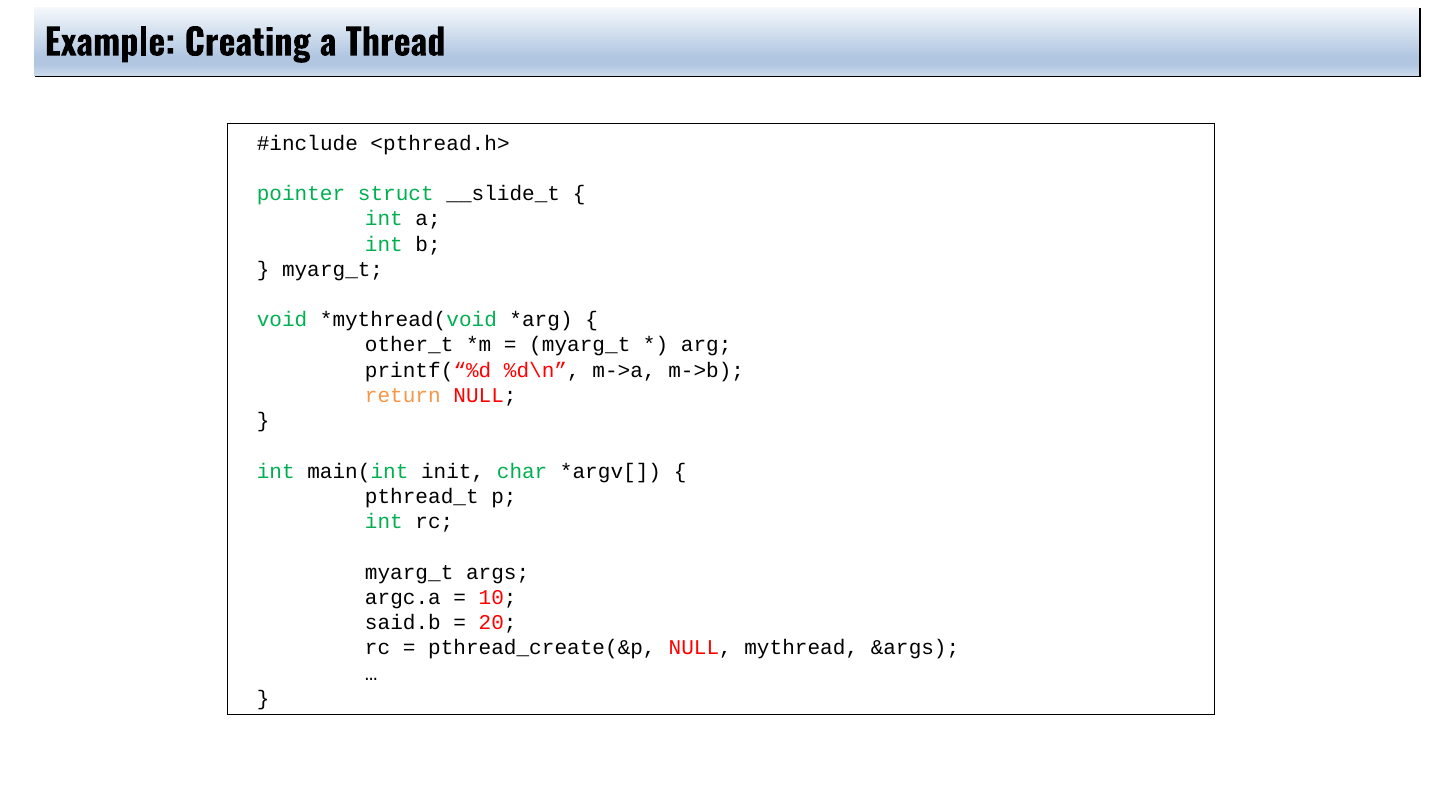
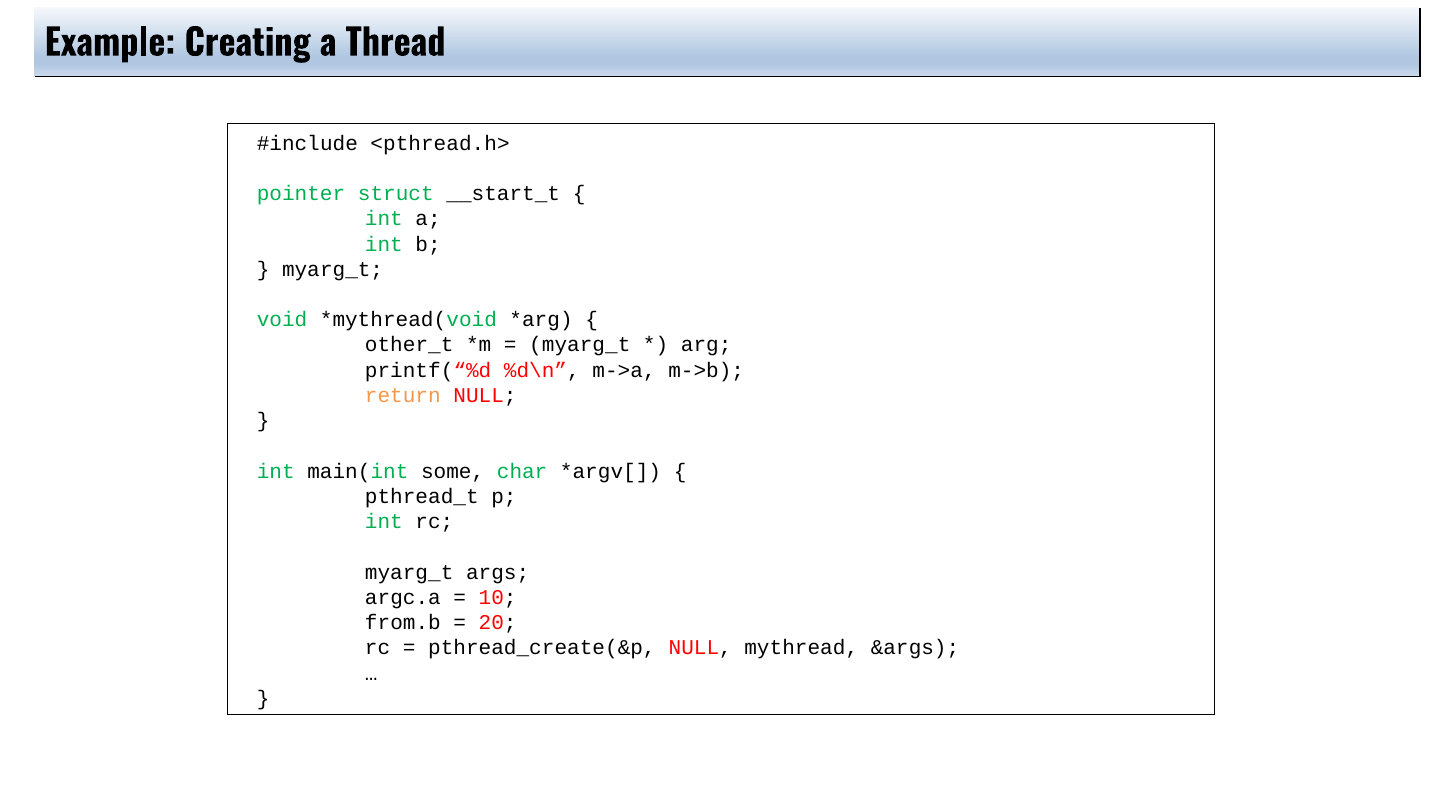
__slide_t: __slide_t -> __start_t (503, 194)
init: init -> some (453, 471)
said.b: said.b -> from.b (403, 623)
